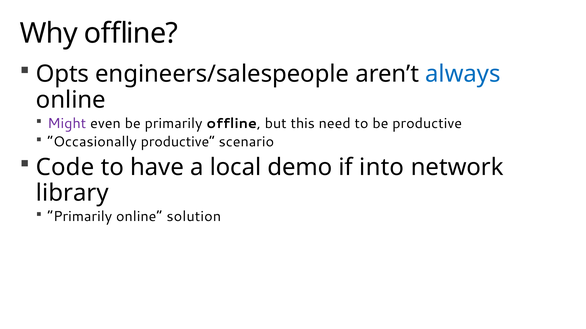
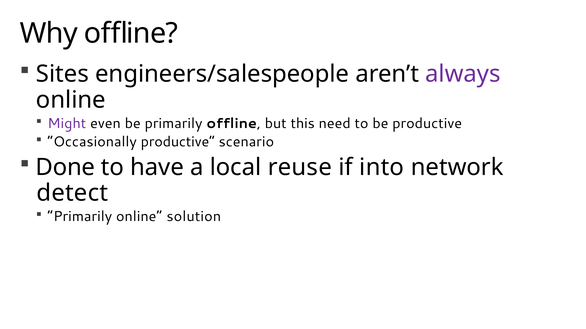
Opts: Opts -> Sites (62, 74)
always colour: blue -> purple (463, 74)
Code: Code -> Done (65, 167)
demo: demo -> reuse (300, 167)
library: library -> detect (72, 193)
